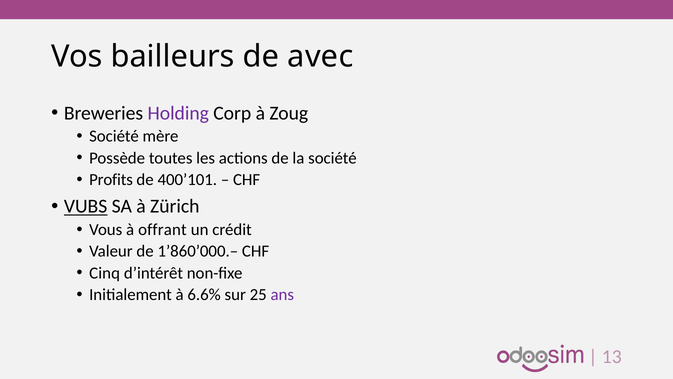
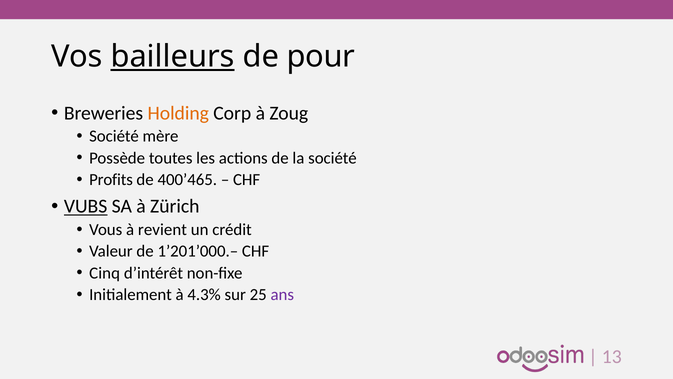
bailleurs underline: none -> present (173, 57)
avec: avec -> pour (321, 57)
Holding colour: purple -> orange (178, 113)
400’101: 400’101 -> 400’465 (187, 180)
offrant: offrant -> revient (162, 229)
1’860’000.–: 1’860’000.– -> 1’201’000.– (198, 251)
6.6%: 6.6% -> 4.3% (204, 294)
